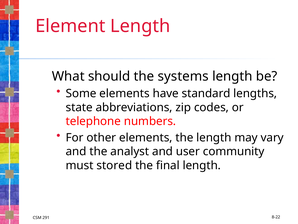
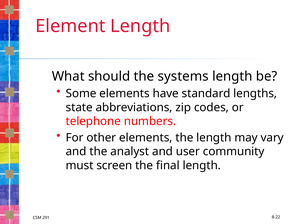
stored: stored -> screen (114, 165)
